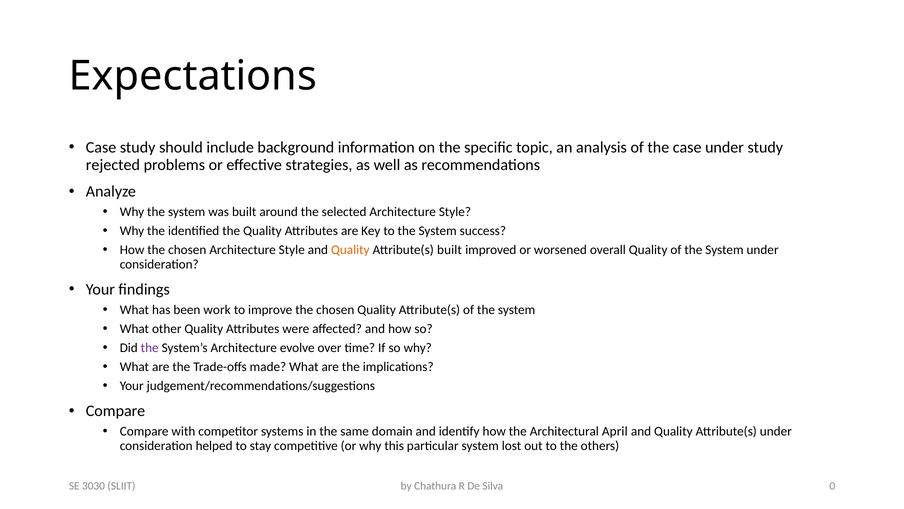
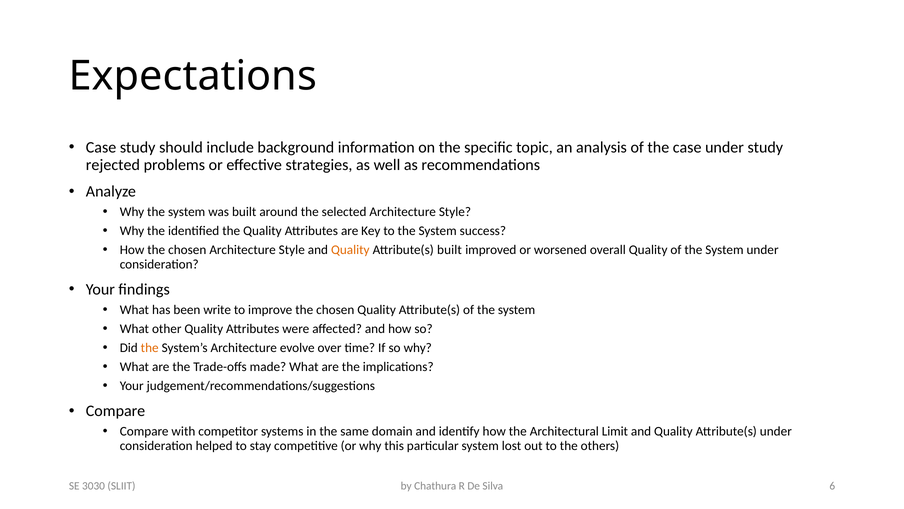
work: work -> write (217, 310)
the colour: purple -> orange (150, 348)
April: April -> Limit (615, 431)
0: 0 -> 6 (832, 485)
